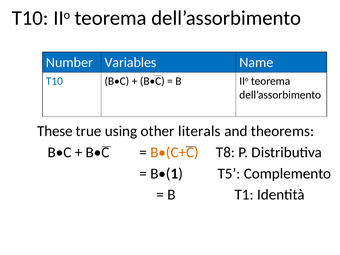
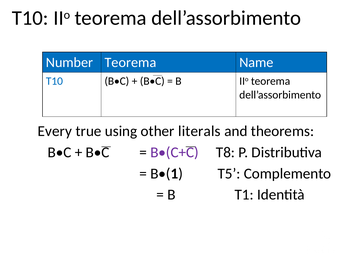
Number Variables: Variables -> Teorema (130, 62)
These: These -> Every (55, 131)
B•(C+C colour: orange -> purple (175, 152)
